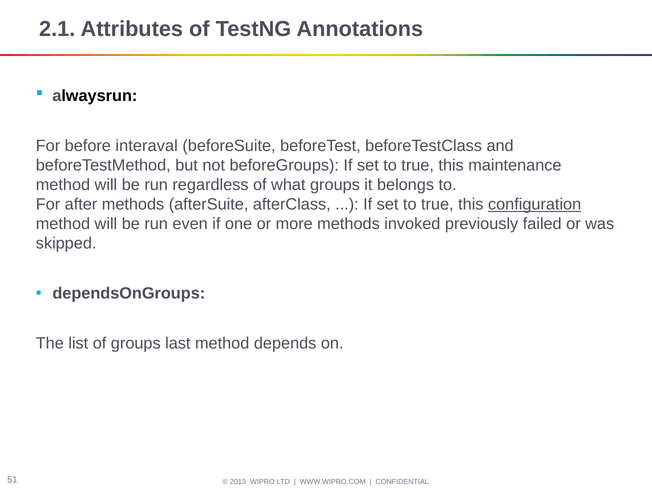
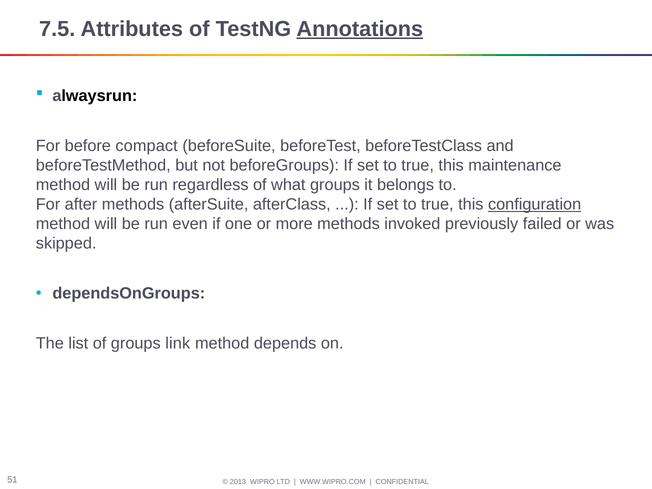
2.1: 2.1 -> 7.5 (57, 29)
Annotations underline: none -> present (360, 29)
interaval: interaval -> compact (147, 146)
last: last -> link (178, 344)
